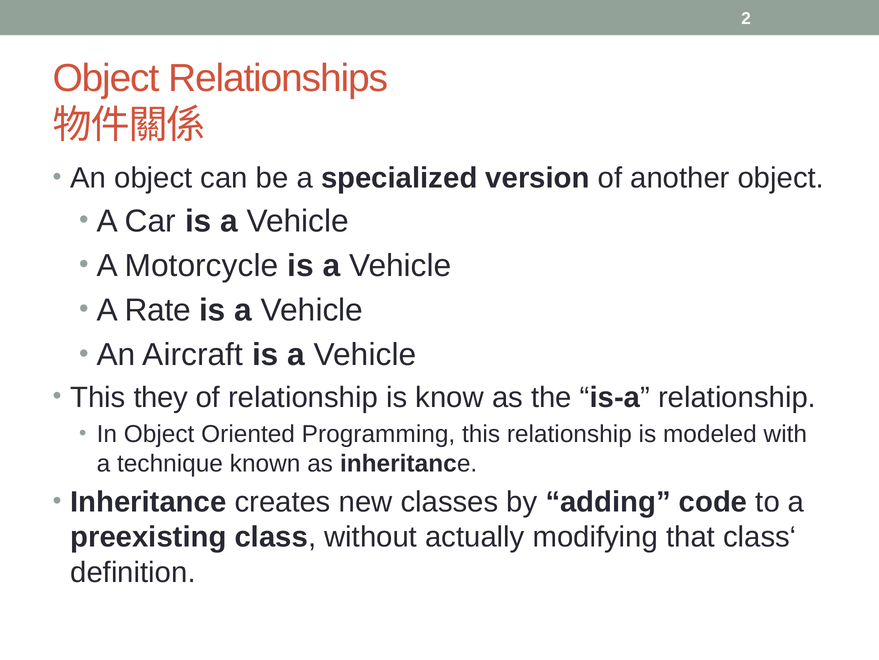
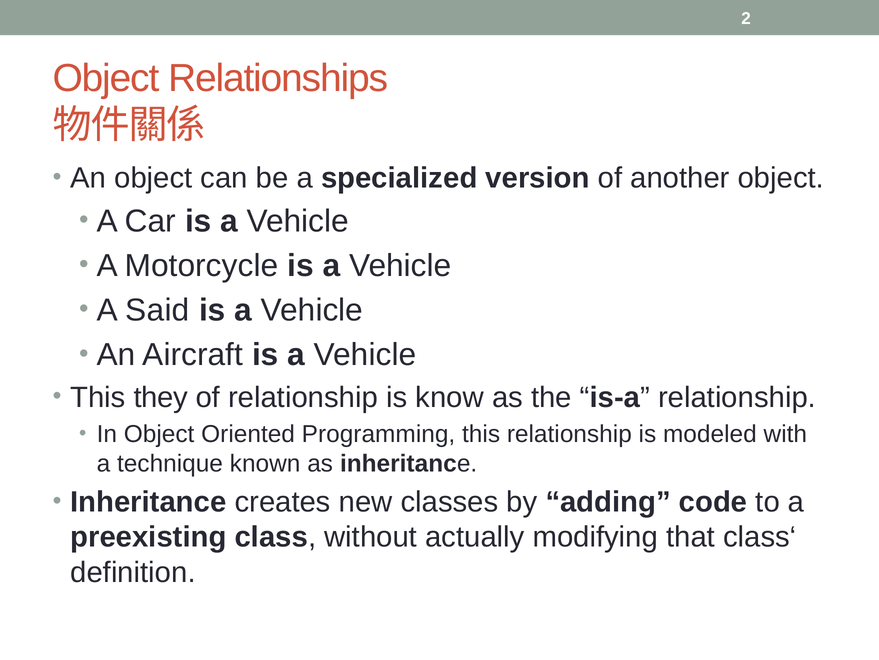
Rate: Rate -> Said (157, 310)
